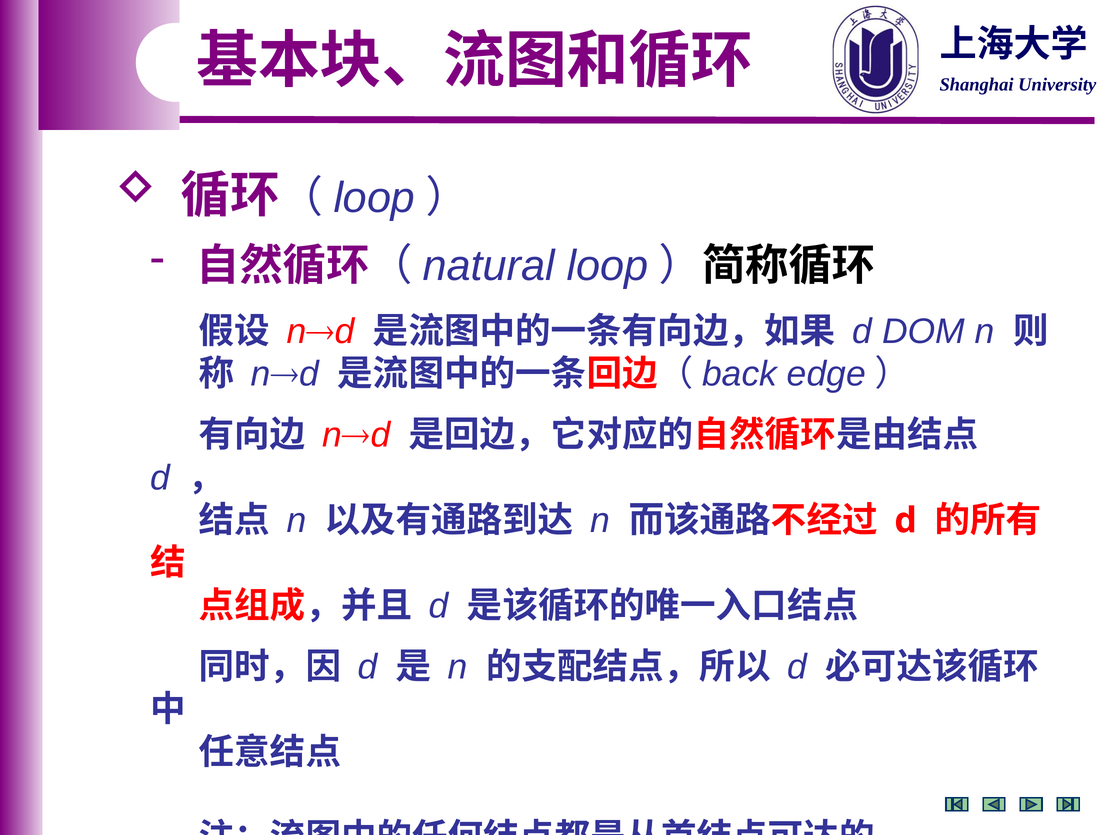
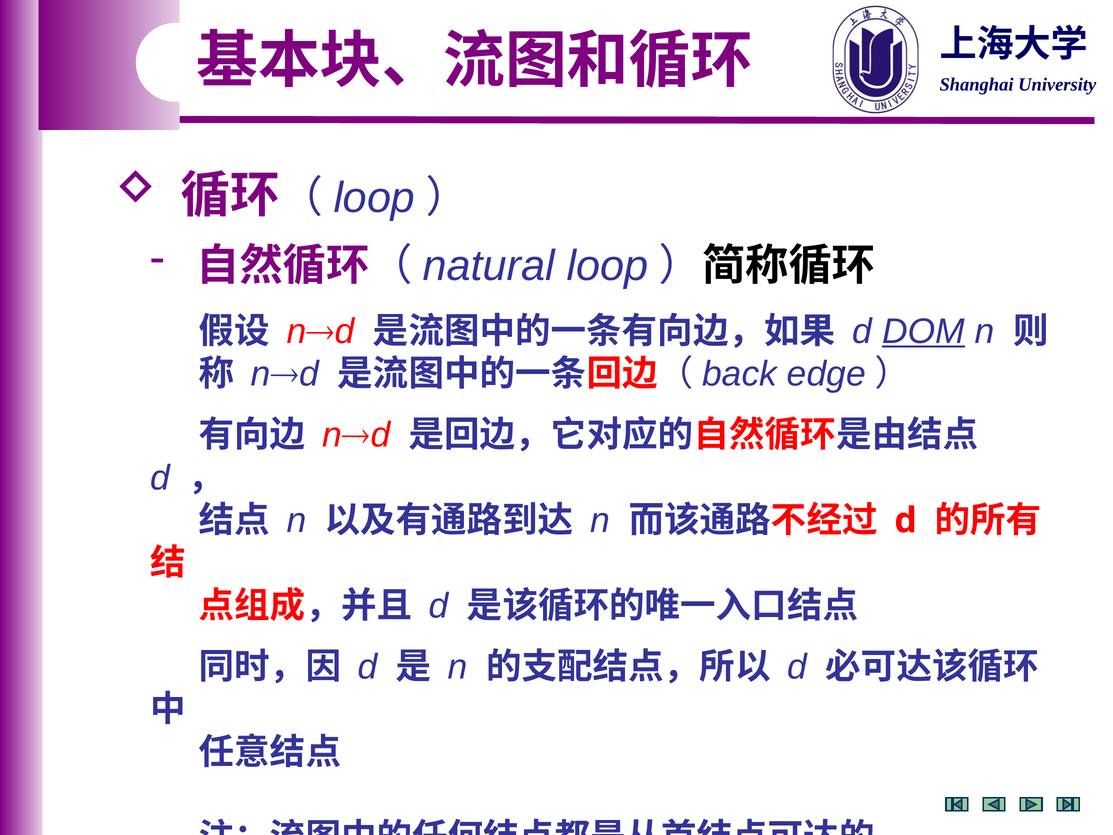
DOM underline: none -> present (924, 331)
